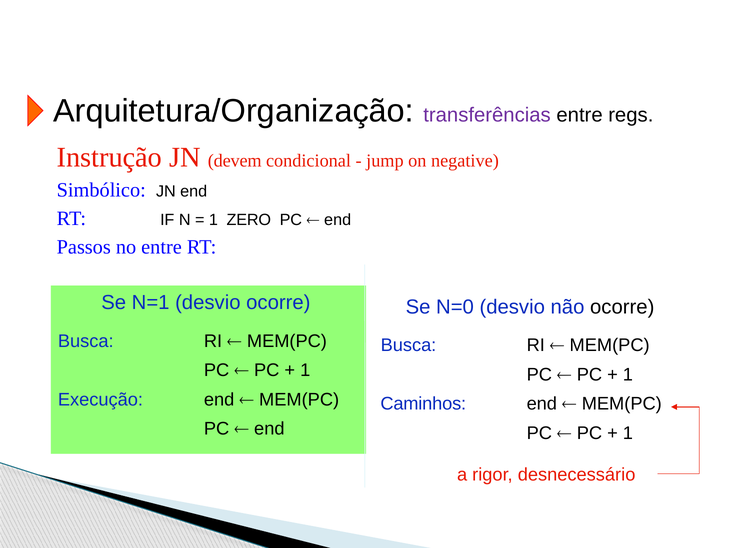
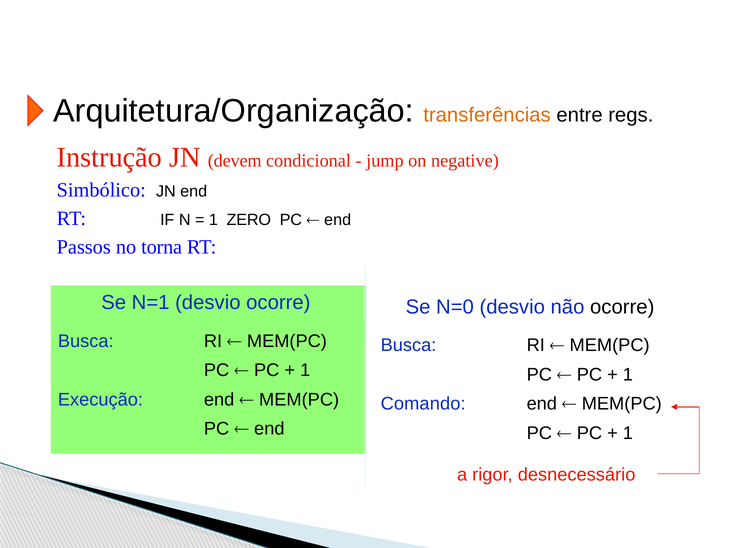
transferências colour: purple -> orange (487, 115)
no entre: entre -> torna (162, 247)
Caminhos: Caminhos -> Comando (423, 403)
